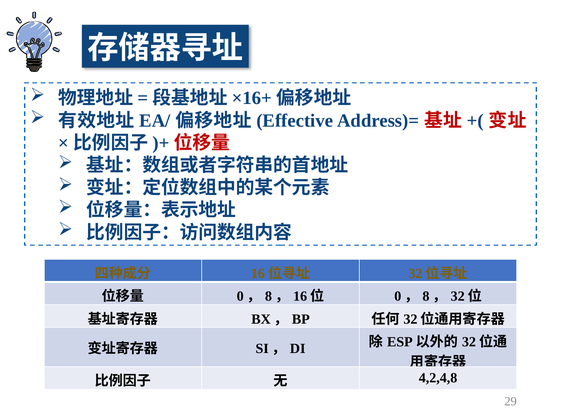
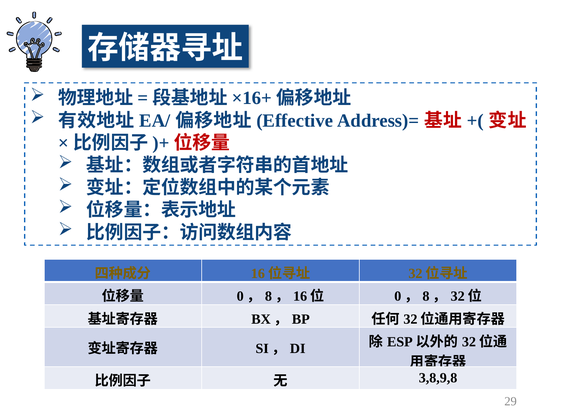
4,2,4,8: 4,2,4,8 -> 3,8,9,8 (438, 379)
